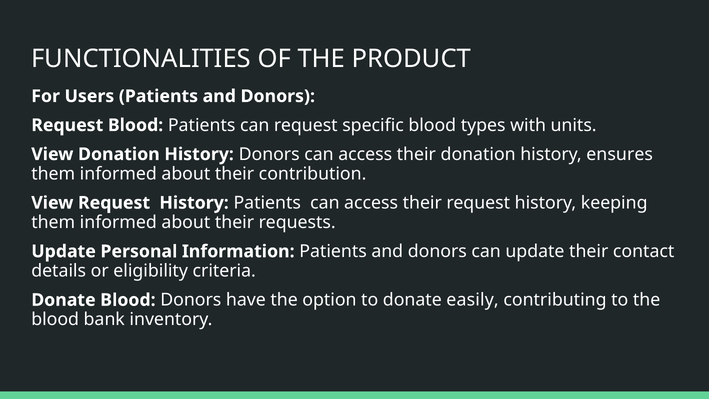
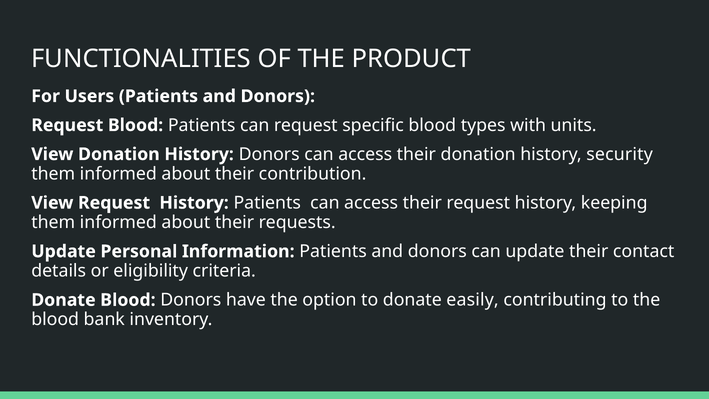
ensures: ensures -> security (620, 154)
